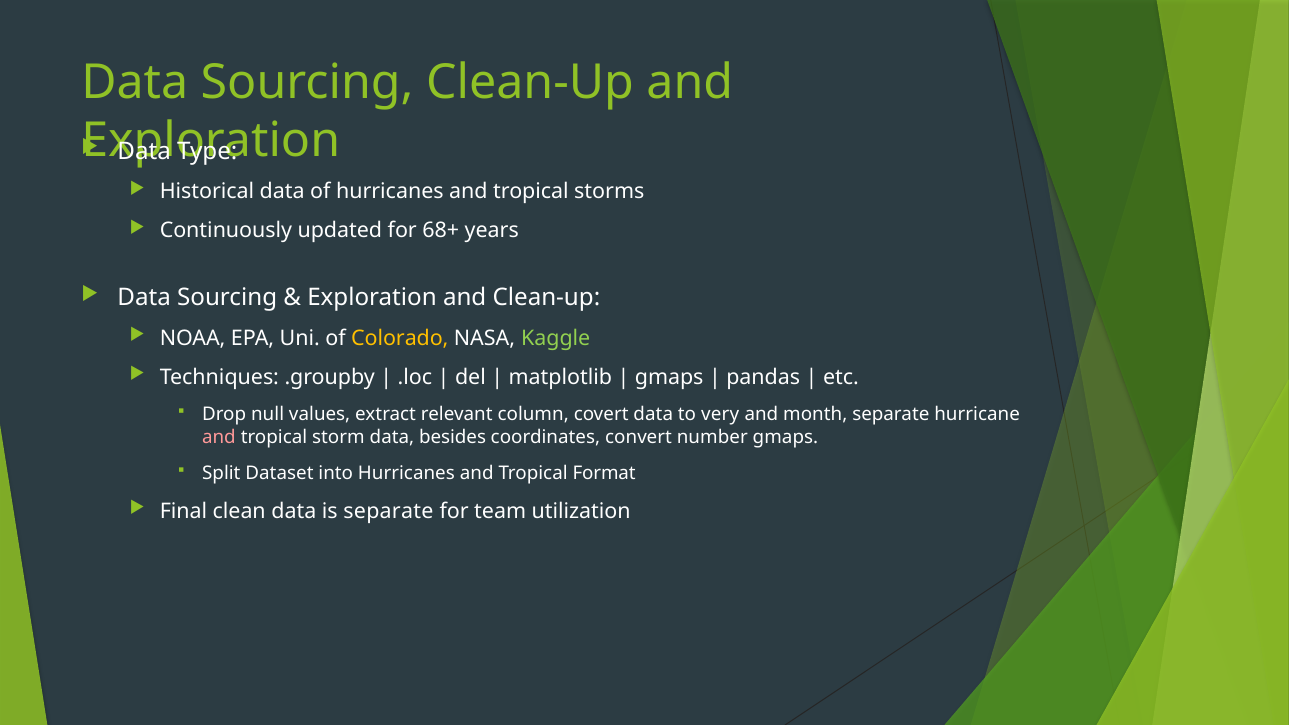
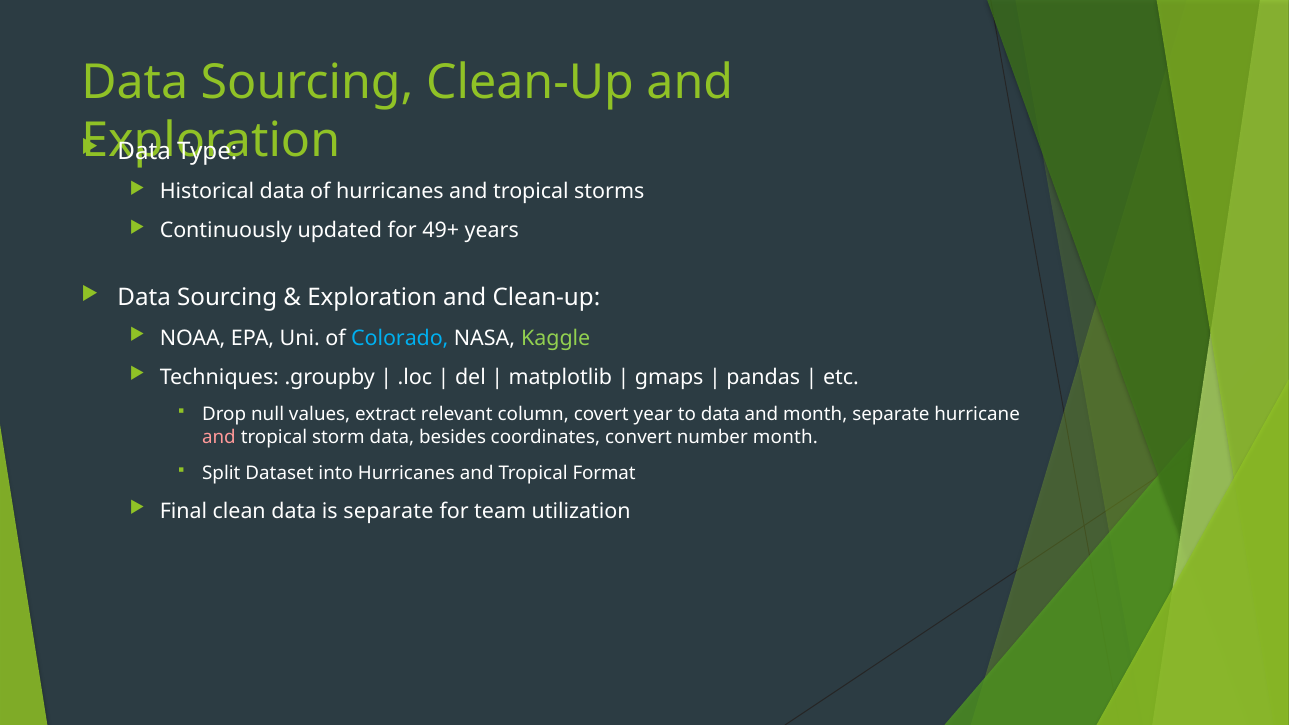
68+: 68+ -> 49+ (441, 231)
Colorado colour: yellow -> light blue (400, 338)
covert data: data -> year (653, 415)
to very: very -> data (720, 415)
number gmaps: gmaps -> month (785, 437)
